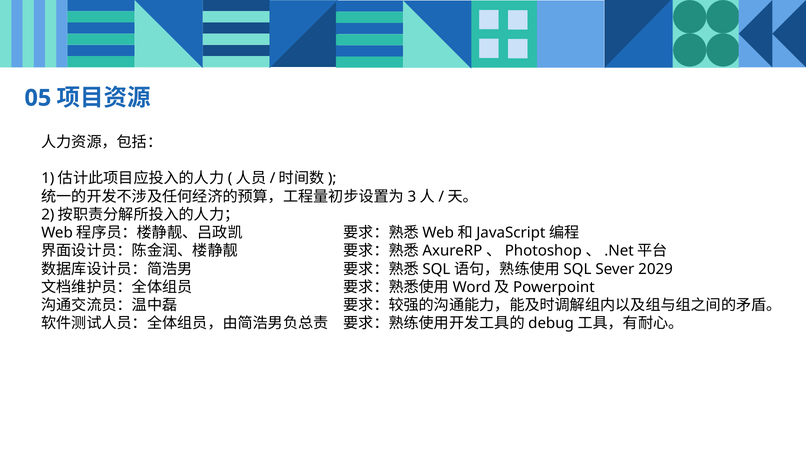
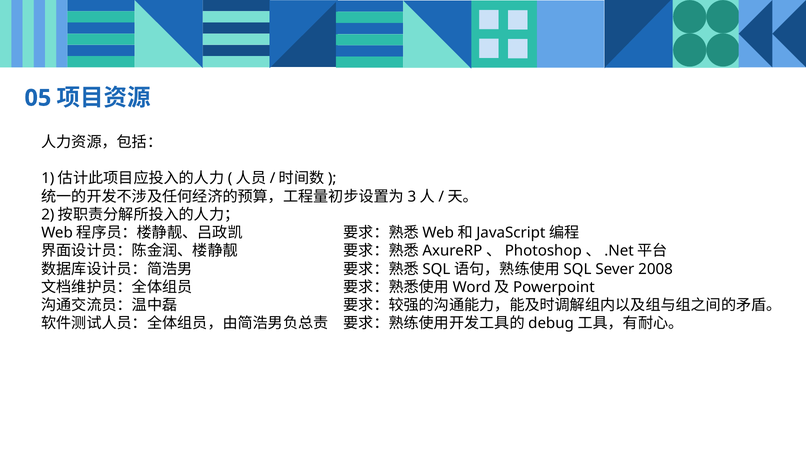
2029: 2029 -> 2008 (656, 269)
